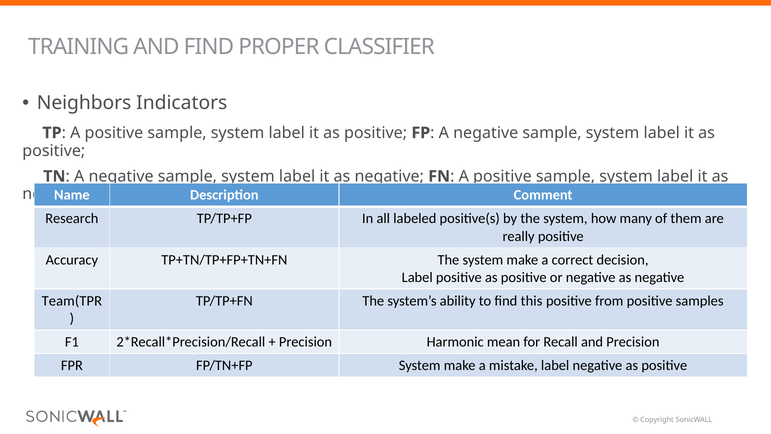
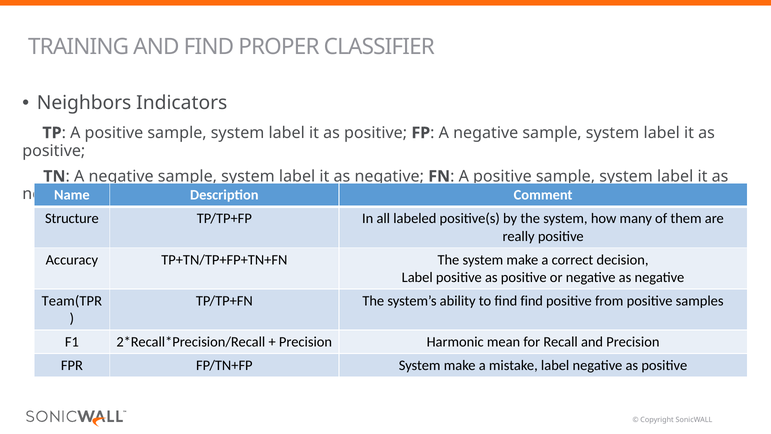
Research: Research -> Structure (72, 218)
find this: this -> find (532, 301)
